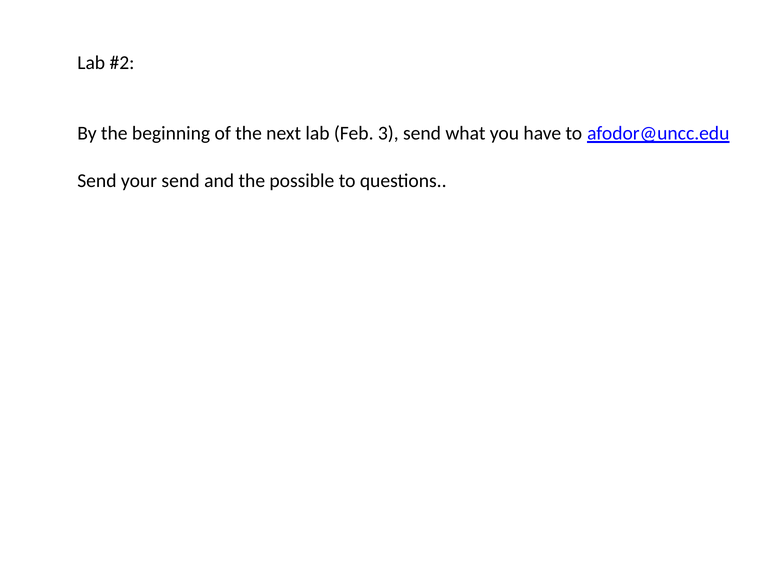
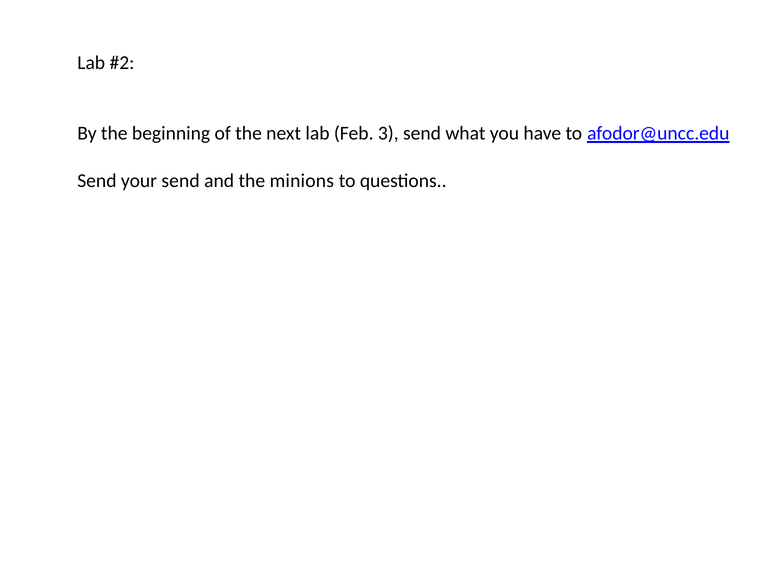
possible: possible -> minions (302, 181)
